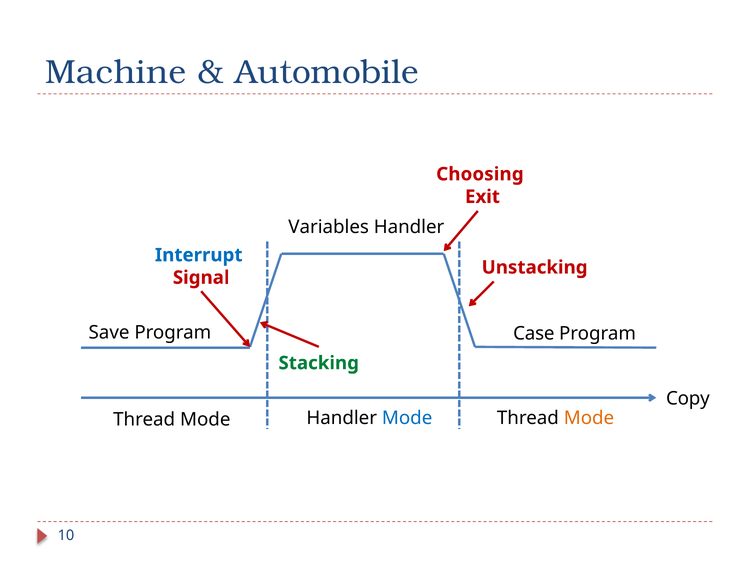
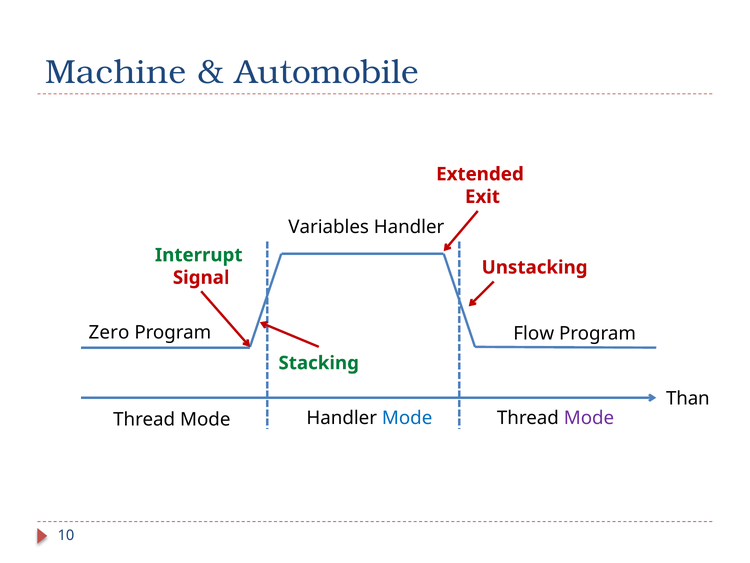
Choosing: Choosing -> Extended (480, 174)
Interrupt colour: blue -> green (199, 255)
Save: Save -> Zero (109, 332)
Case: Case -> Flow (534, 333)
Copy: Copy -> Than (688, 398)
Mode colour: orange -> purple (589, 418)
